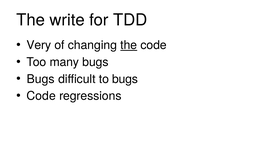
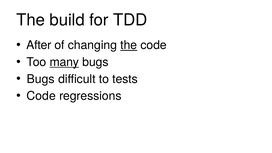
write: write -> build (67, 20)
Very: Very -> After (39, 45)
many underline: none -> present (64, 62)
to bugs: bugs -> tests (125, 79)
